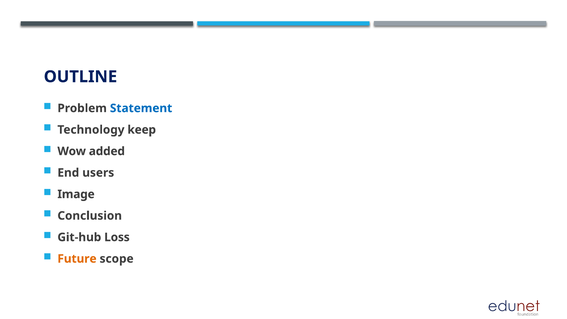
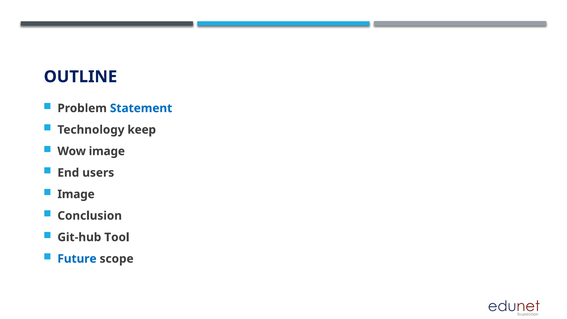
Wow added: added -> image (107, 151)
Loss: Loss -> Tool (117, 237)
Future colour: orange -> blue (77, 259)
